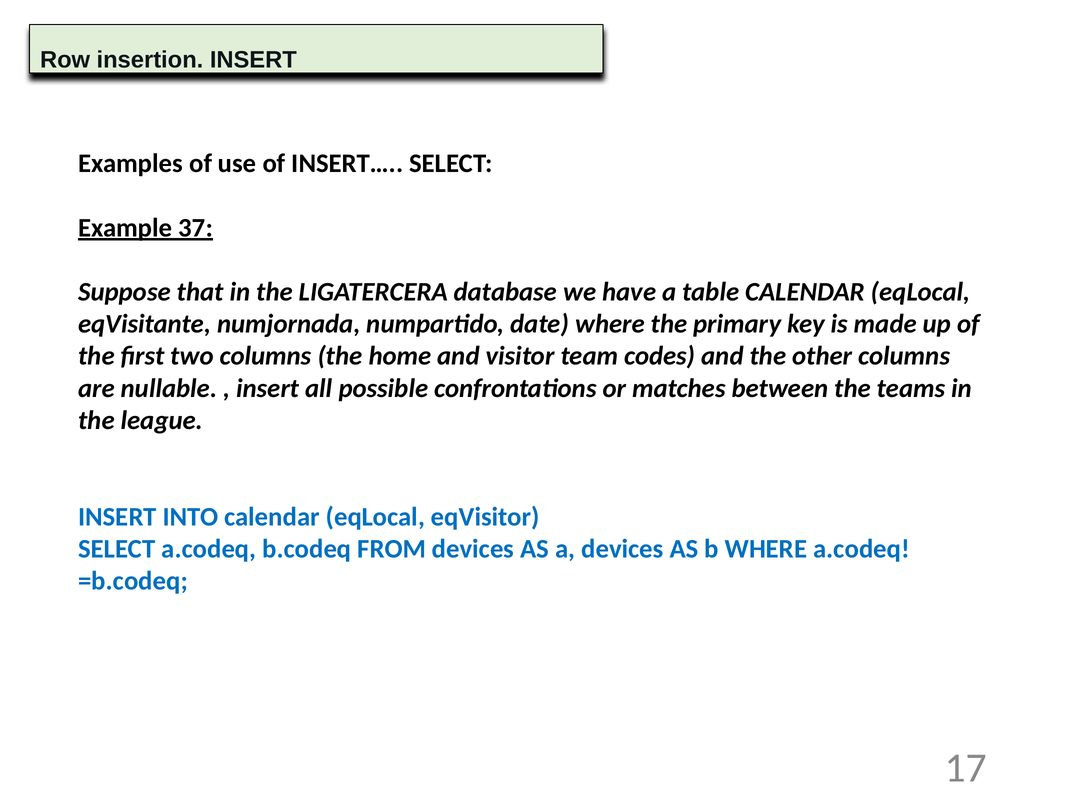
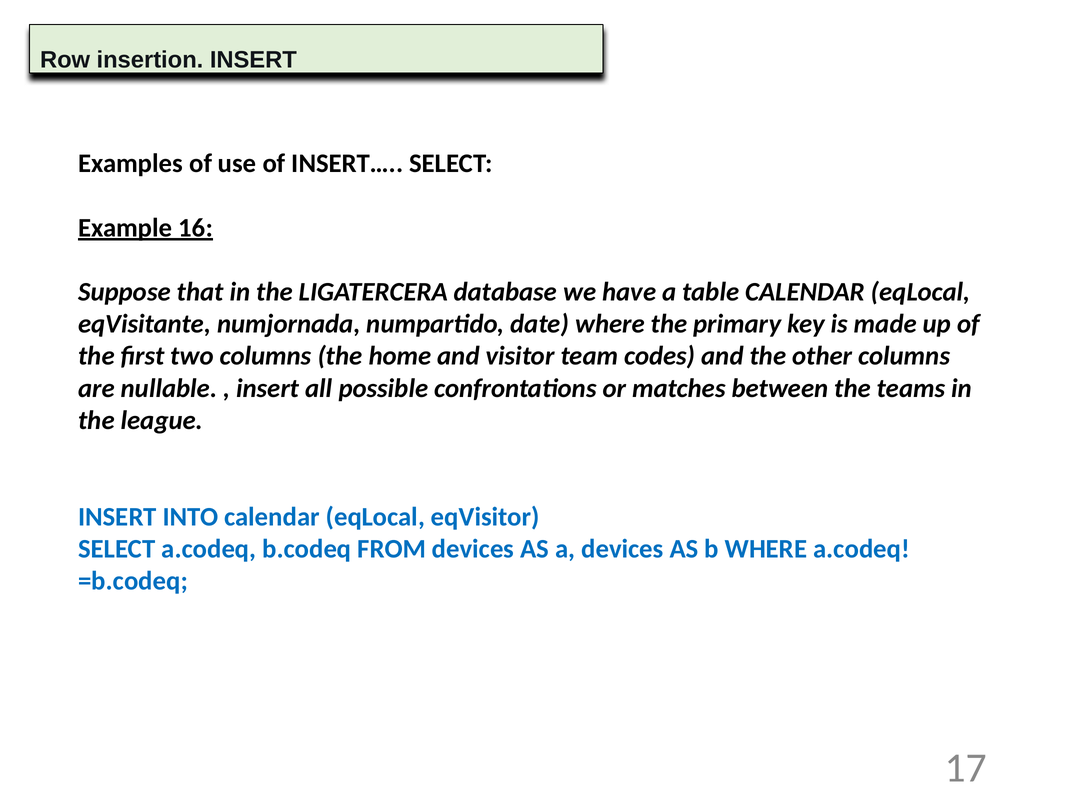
37: 37 -> 16 (196, 228)
